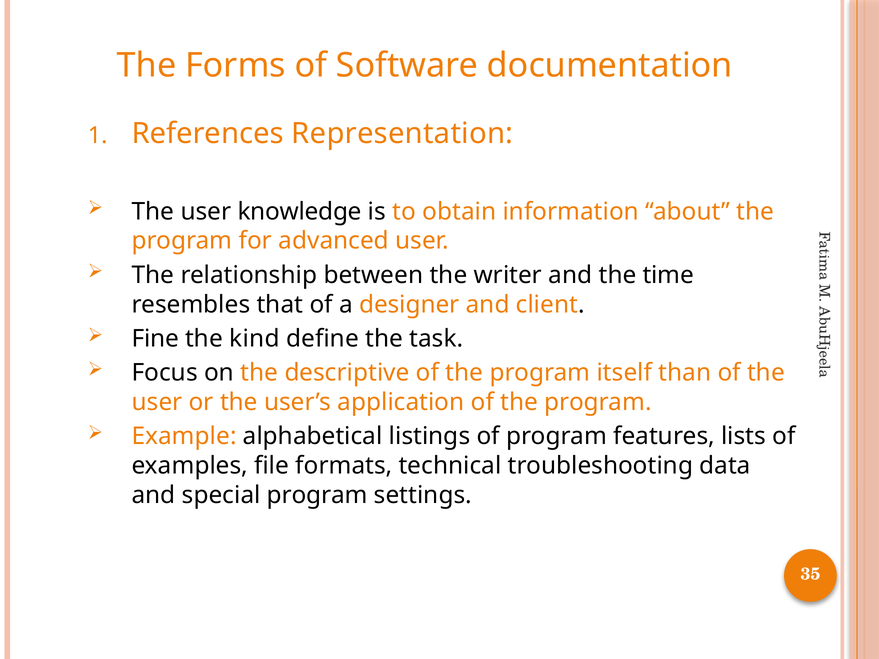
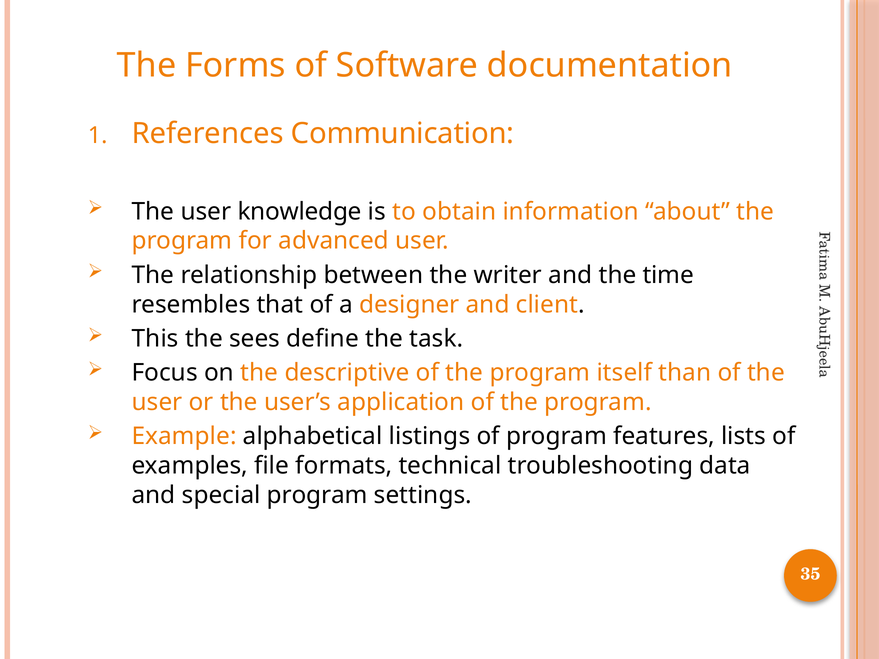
Representation: Representation -> Communication (403, 134)
Fine: Fine -> This (155, 339)
kind: kind -> sees (255, 339)
